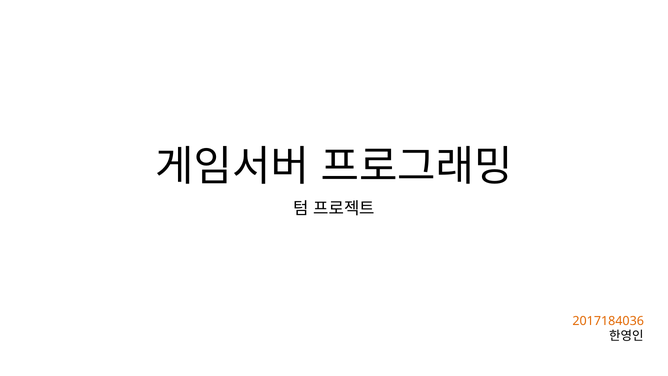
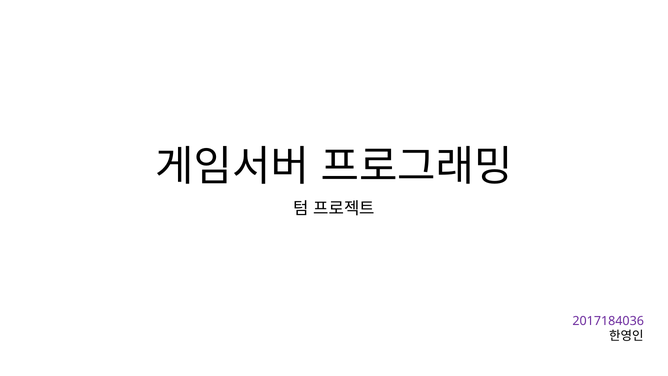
2017184036 colour: orange -> purple (608, 321)
